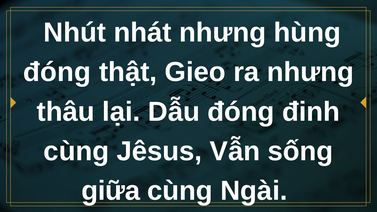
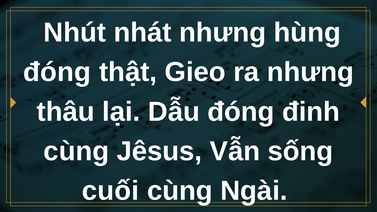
giữa: giữa -> cuối (110, 191)
